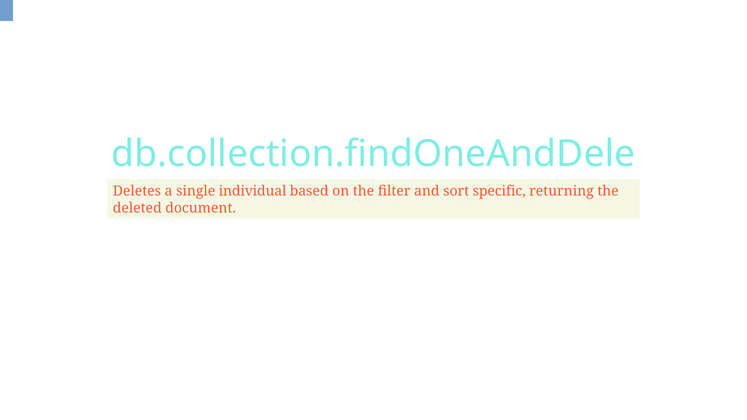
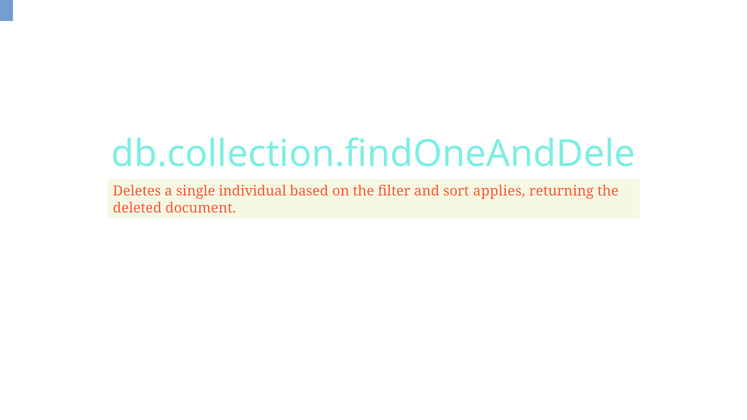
specific: specific -> applies (499, 191)
